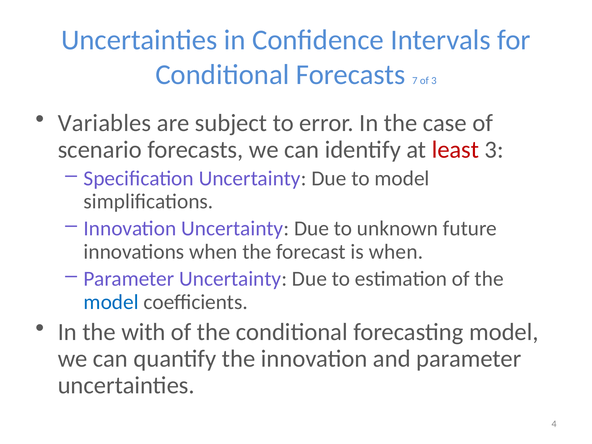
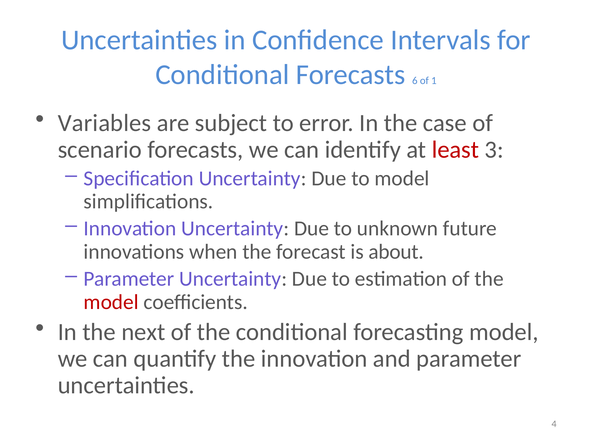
7: 7 -> 6 (415, 81)
of 3: 3 -> 1 (434, 81)
is when: when -> about (396, 252)
model colour: blue -> red (111, 302)
with: with -> next (143, 332)
